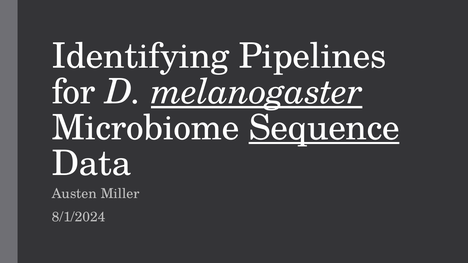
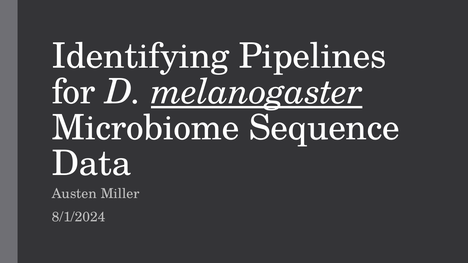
Sequence underline: present -> none (324, 128)
